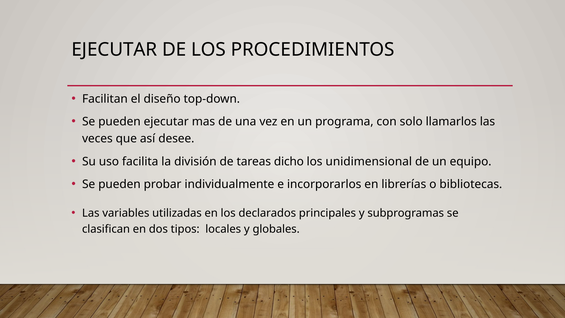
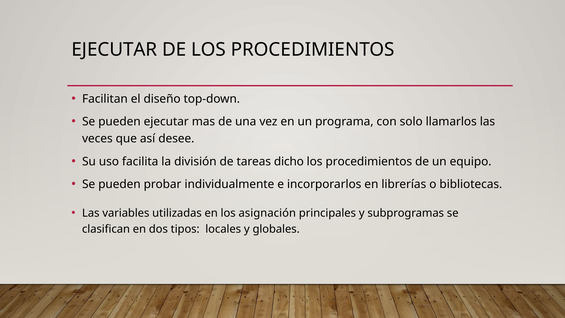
unidimensional: unidimensional -> procedimientos (369, 161)
declarados: declarados -> asignación (267, 213)
